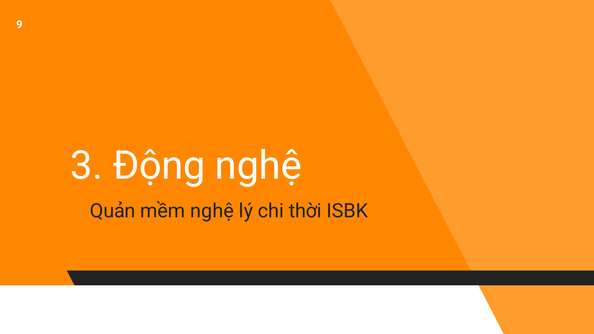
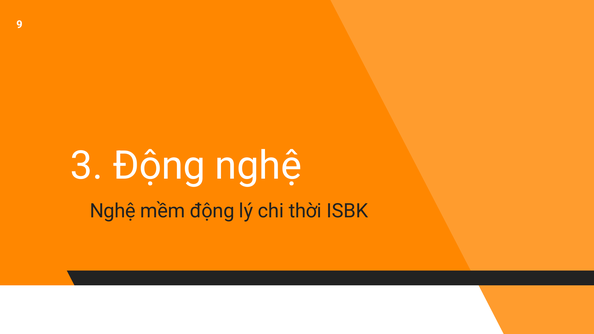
Quản: Quản -> Nghệ (113, 211)
mềm nghệ: nghệ -> động (212, 211)
